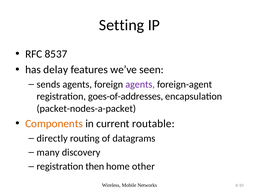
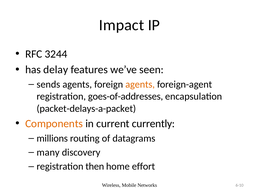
Setting: Setting -> Impact (122, 25)
8537: 8537 -> 3244 (56, 54)
agents colour: purple -> orange (140, 84)
packet-nodes-a-packet: packet-nodes-a-packet -> packet-delays-a-packet (86, 109)
routable: routable -> currently (153, 124)
directly: directly -> millions (52, 138)
other: other -> effort (143, 167)
